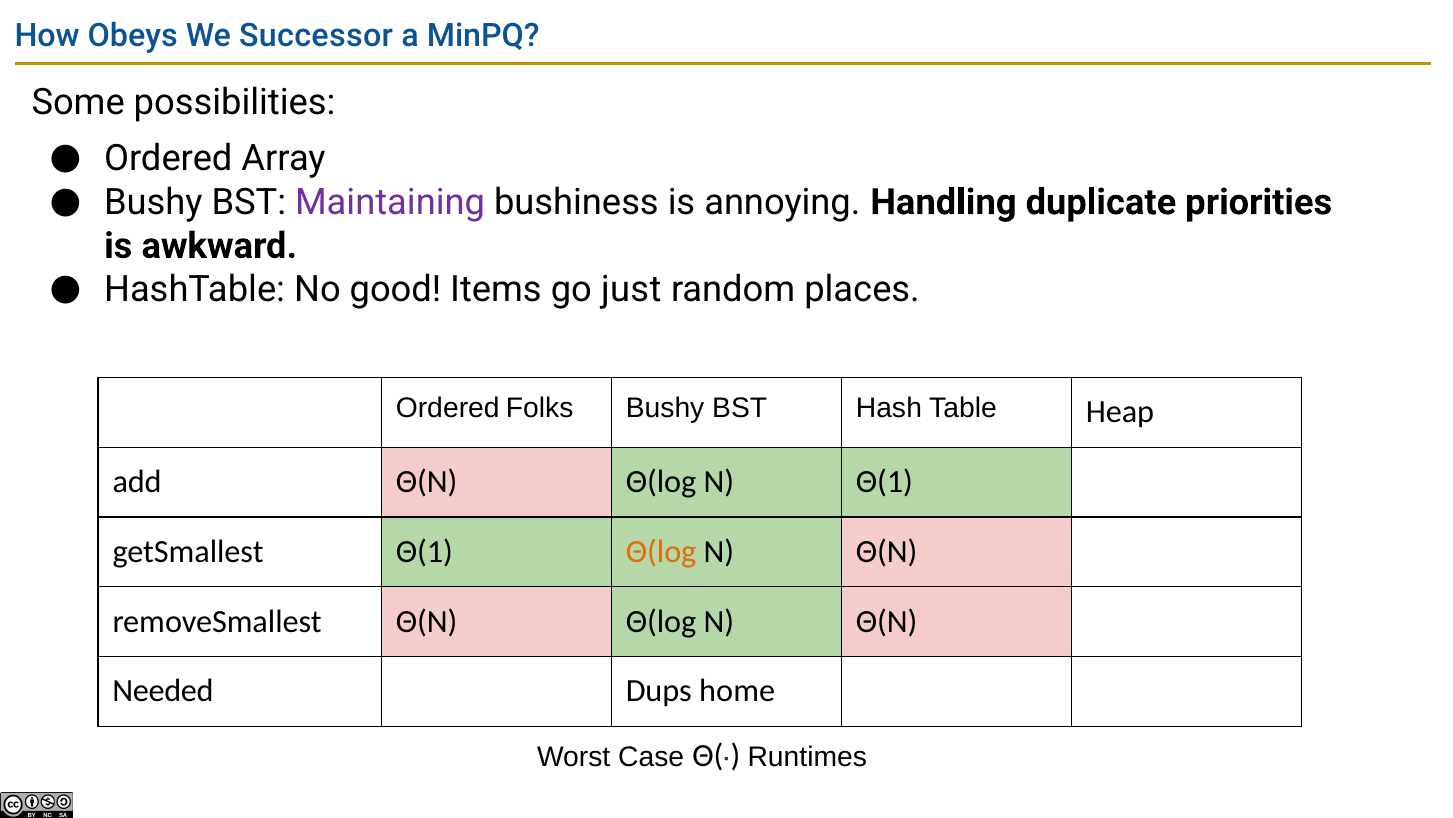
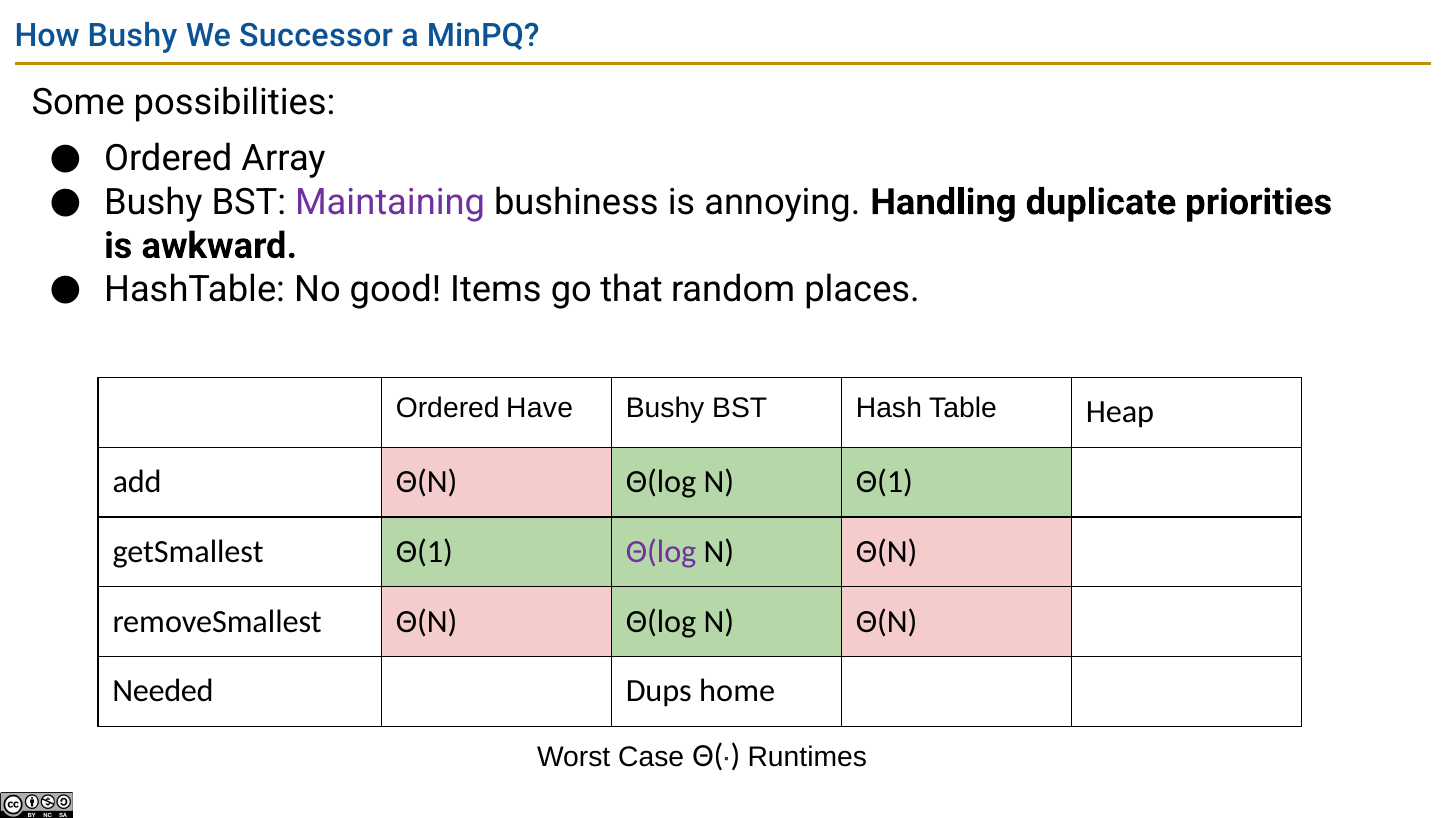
How Obeys: Obeys -> Bushy (132, 36)
just: just -> that (632, 289)
Folks: Folks -> Have (540, 408)
Θ(log colour: orange -> purple (661, 551)
